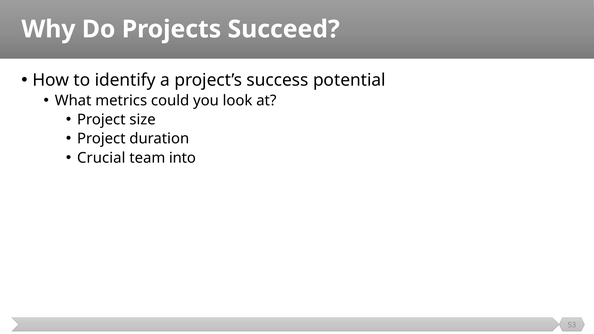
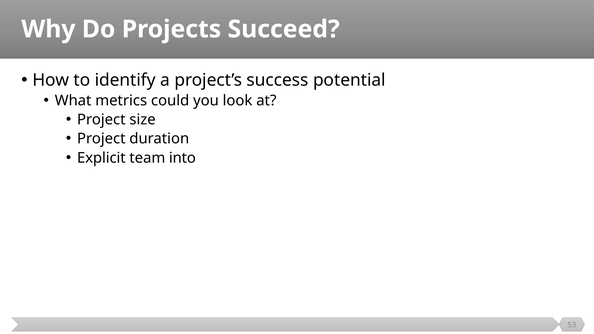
Crucial: Crucial -> Explicit (101, 158)
